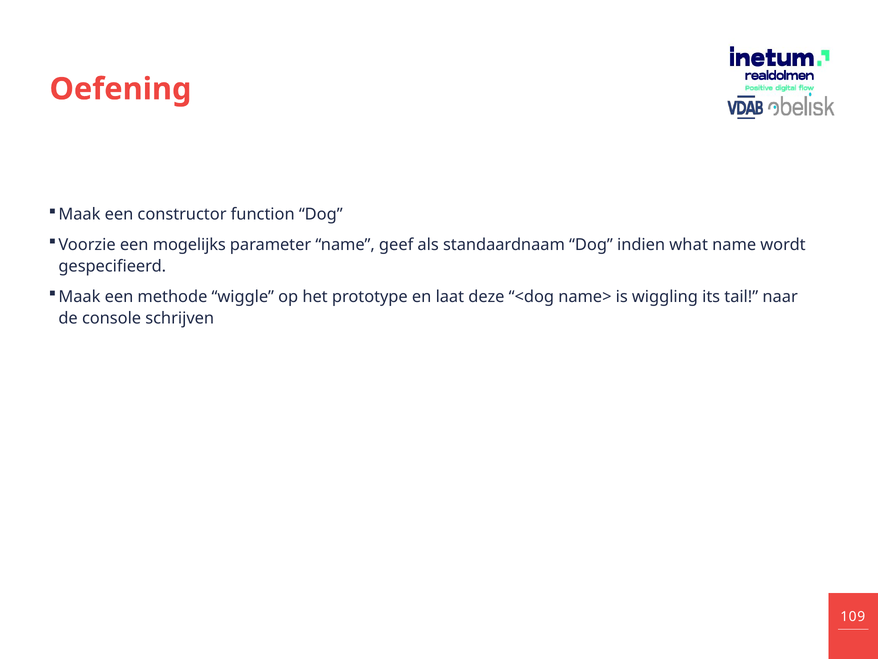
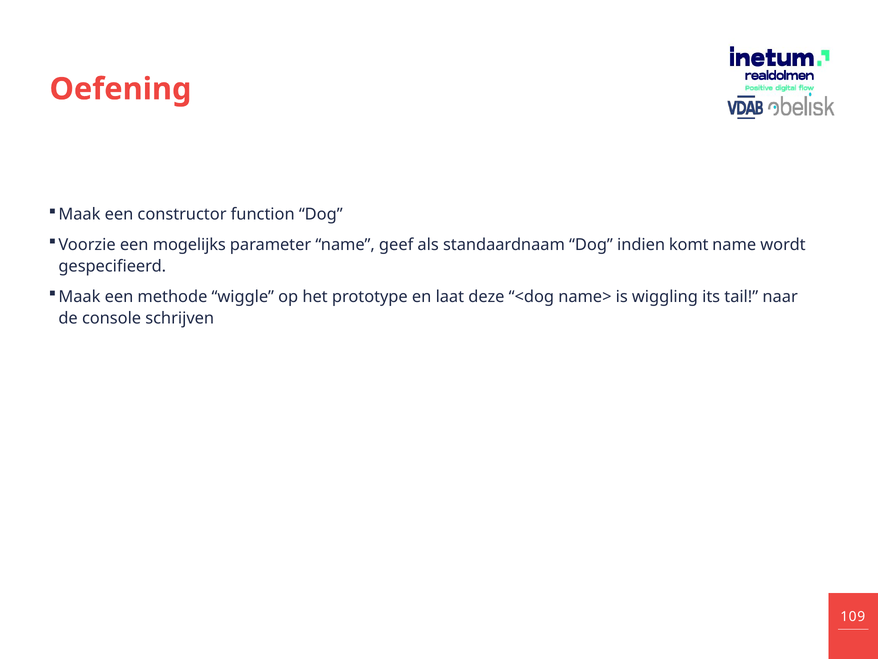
what: what -> komt (689, 245)
